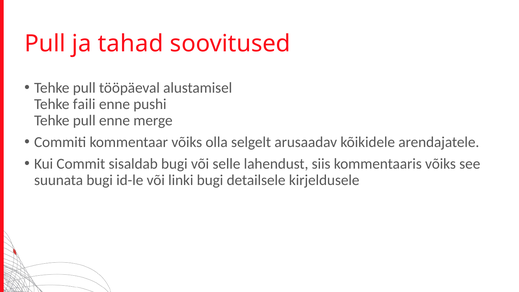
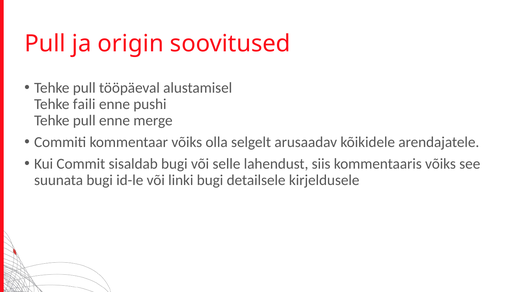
tahad: tahad -> origin (131, 44)
